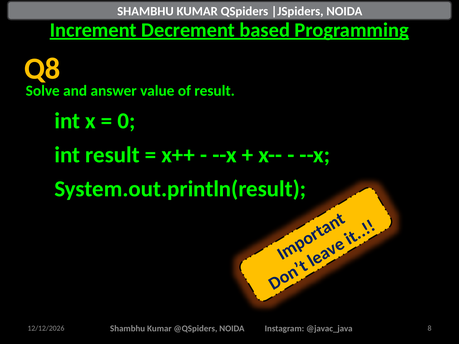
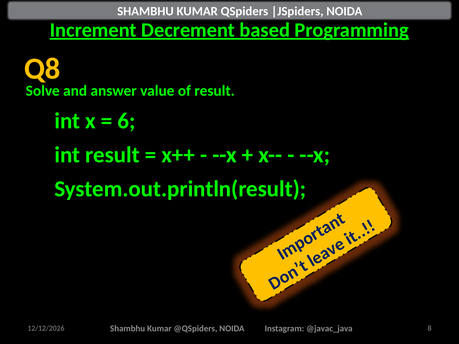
0: 0 -> 6 (127, 121)
